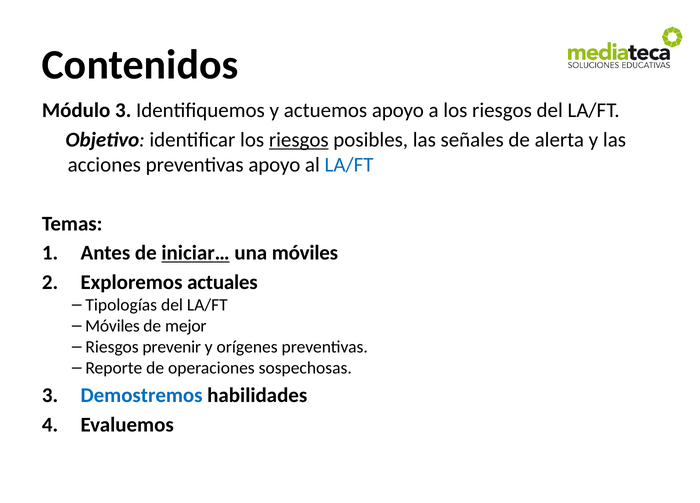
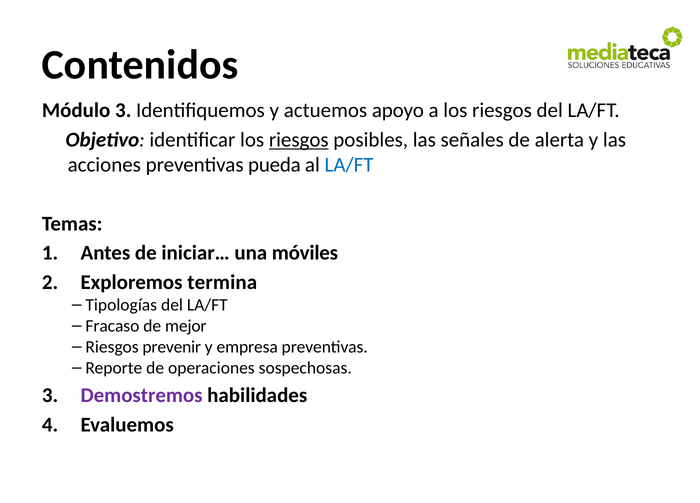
preventivas apoyo: apoyo -> pueda (274, 165)
iniciar… underline: present -> none (196, 253)
actuales: actuales -> termina (222, 283)
Móviles: Móviles -> Fracaso (112, 326)
orígenes: orígenes -> empresa (247, 347)
Demostremos colour: blue -> purple (142, 396)
